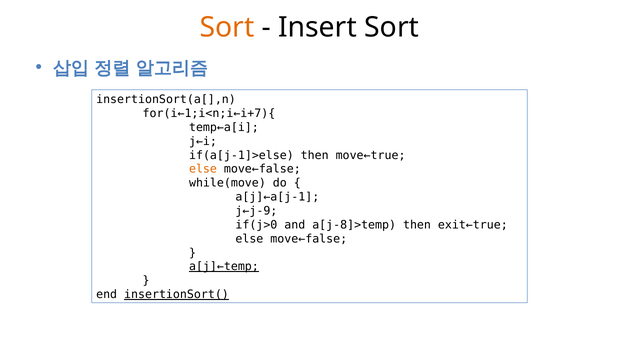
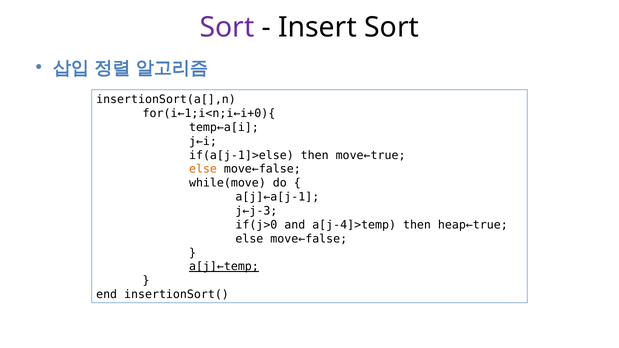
Sort colour: orange -> purple (227, 28)
for(i←1;i<n;i←i+7){: for(i←1;i<n;i←i+7){ -> for(i←1;i<n;i←i+0){ (209, 114)
j←j-9: j←j-9 -> j←j-3 (256, 211)
a[j-8]>temp: a[j-8]>temp -> a[j-4]>temp (354, 225)
exit←true: exit←true -> heap←true (473, 225)
insertionSort( underline: present -> none (176, 295)
